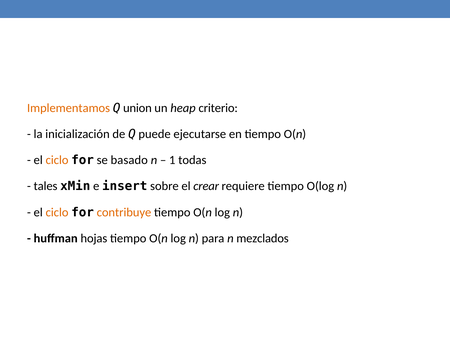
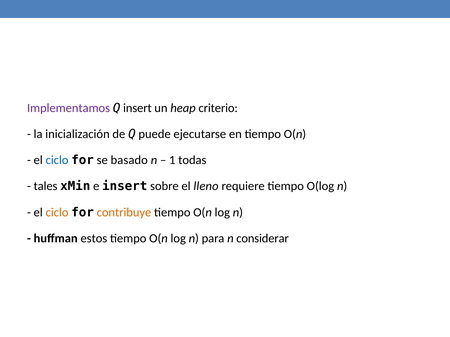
Implementamos colour: orange -> purple (69, 108)
Q union: union -> insert (137, 108)
ciclo colour: orange -> blue (57, 160)
crear: crear -> lleno (206, 186)
hojas: hojas -> estos (94, 239)
mezclados: mezclados -> considerar (263, 239)
